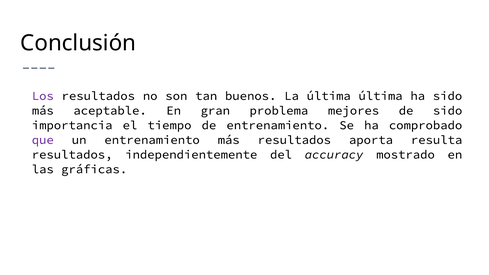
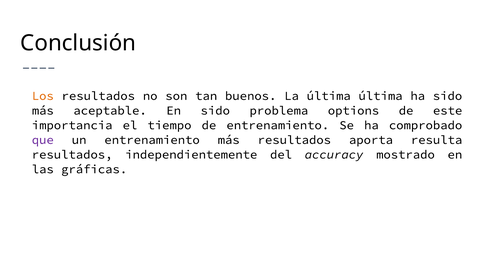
Los colour: purple -> orange (43, 96)
En gran: gran -> sido (215, 111)
mejores: mejores -> options (353, 111)
de sido: sido -> este (448, 111)
